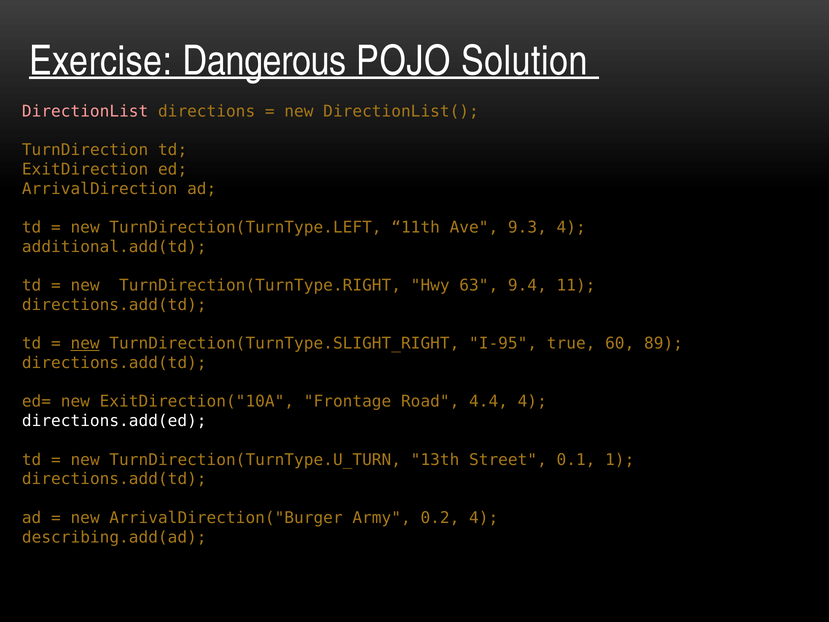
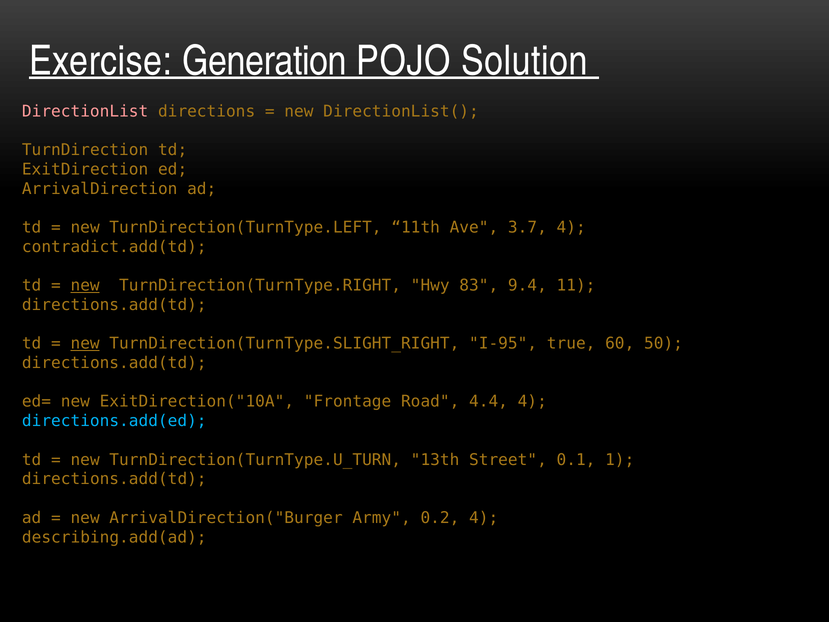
Dangerous: Dangerous -> Generation (265, 61)
9.3: 9.3 -> 3.7 (527, 227)
additional.add(td: additional.add(td -> contradict.add(td (114, 247)
new underline: none -> present (85, 285)
63: 63 -> 83 (479, 285)
89: 89 -> 50 (664, 343)
directions.add(ed colour: white -> light blue (114, 421)
